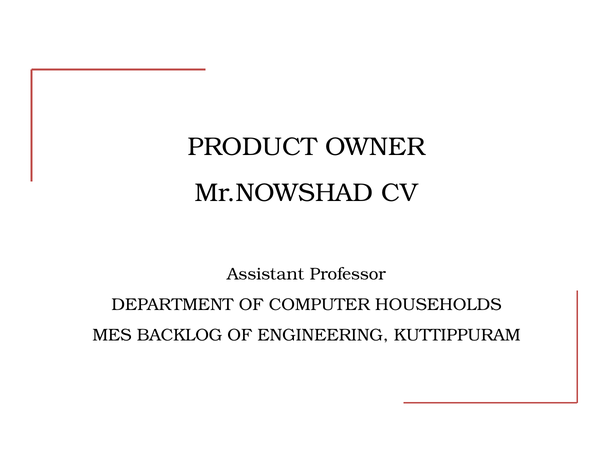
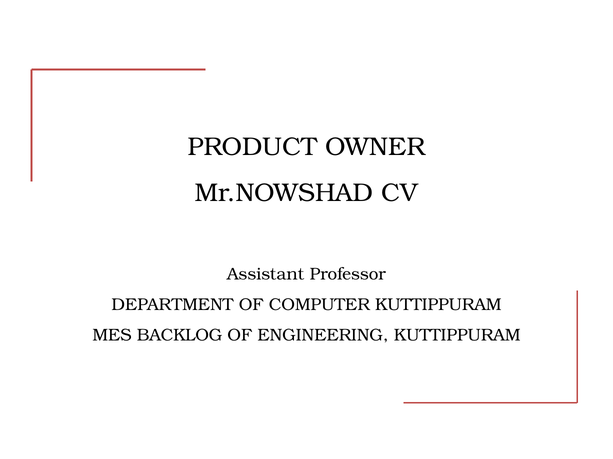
COMPUTER HOUSEHOLDS: HOUSEHOLDS -> KUTTIPPURAM (438, 305)
